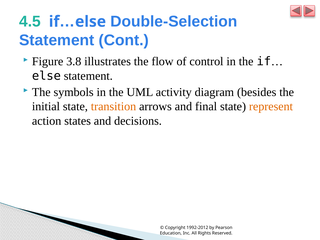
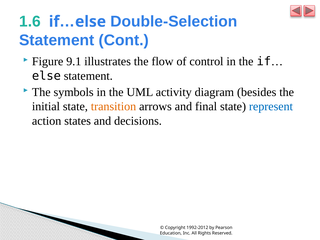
4.5: 4.5 -> 1.6 (30, 22)
3.8: 3.8 -> 9.1 (74, 61)
represent colour: orange -> blue (271, 106)
